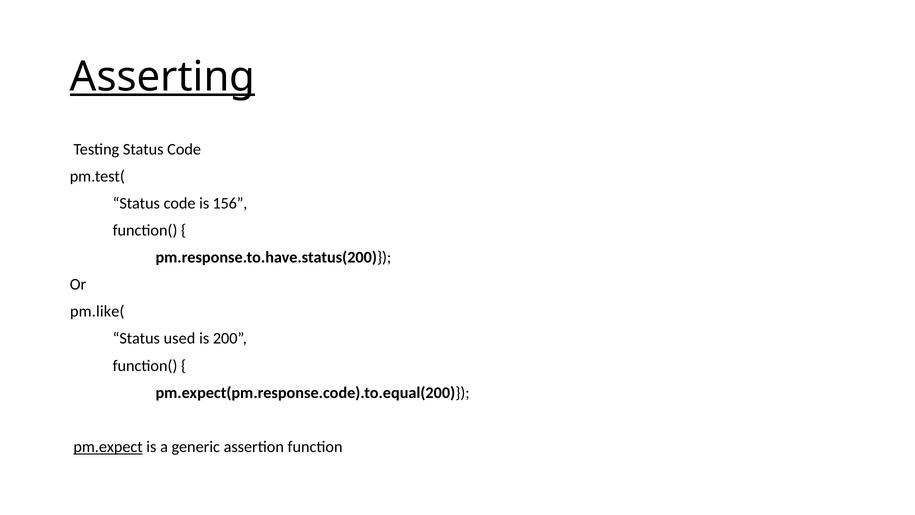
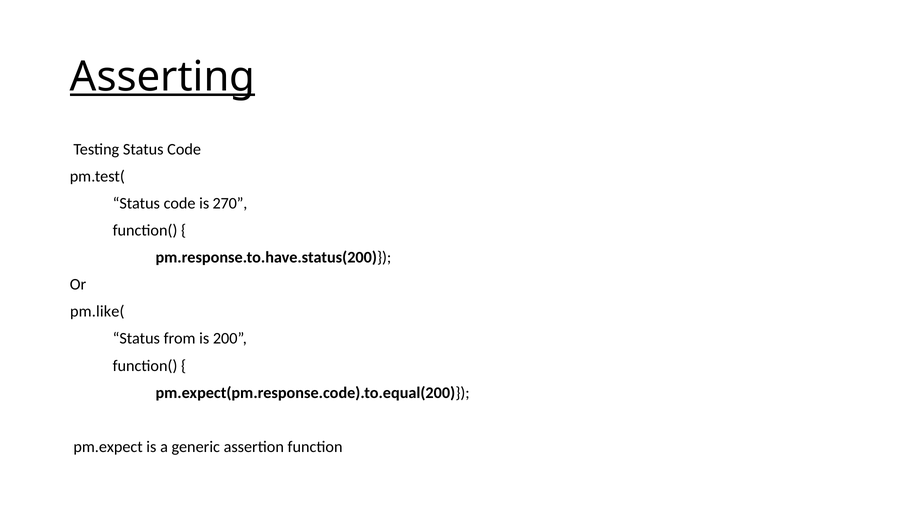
156: 156 -> 270 (230, 203)
used: used -> from (180, 338)
pm.expect underline: present -> none (108, 447)
